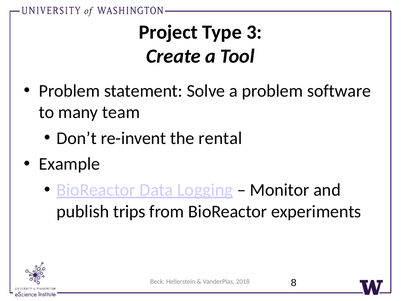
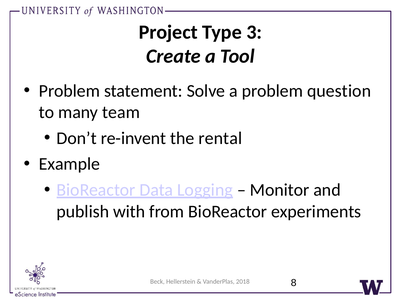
software: software -> question (339, 91)
trips: trips -> with (129, 212)
